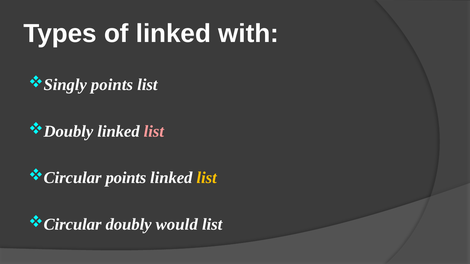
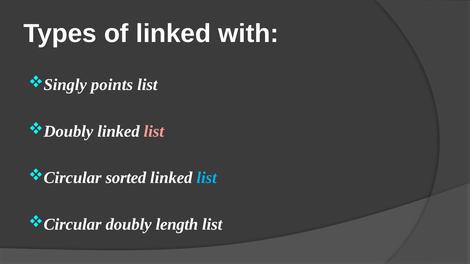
points: points -> sorted (126, 178)
list colour: yellow -> light blue (207, 178)
would: would -> length (177, 225)
